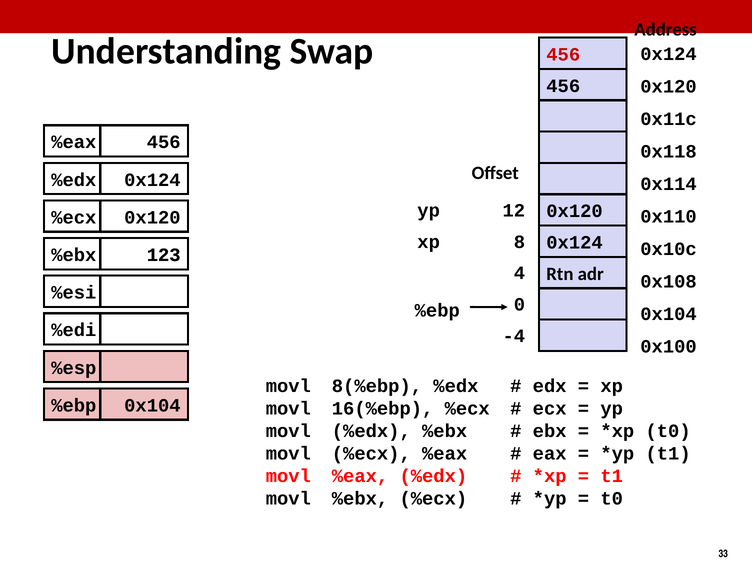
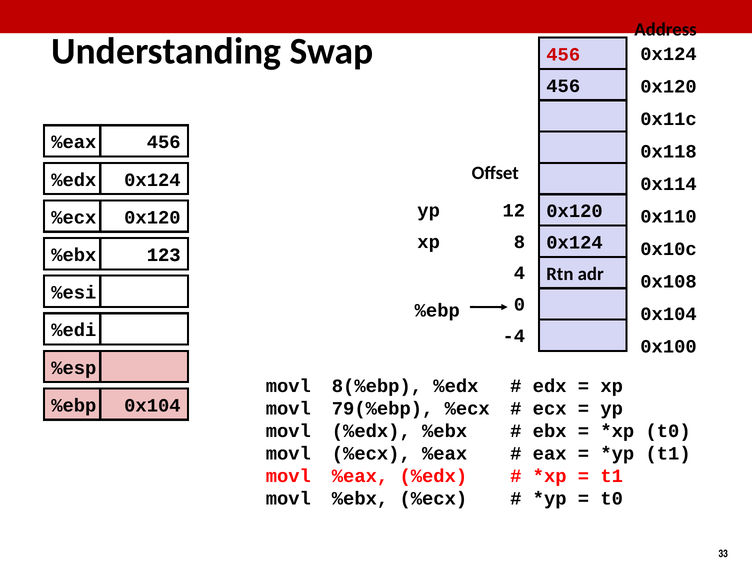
16(%ebp: 16(%ebp -> 79(%ebp (383, 408)
